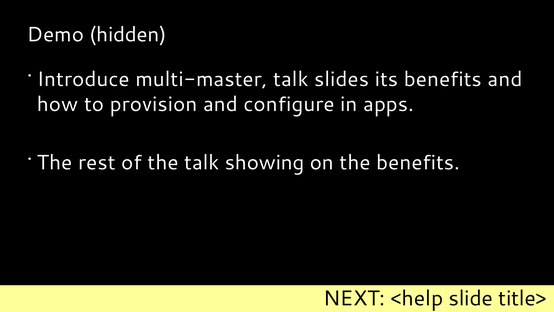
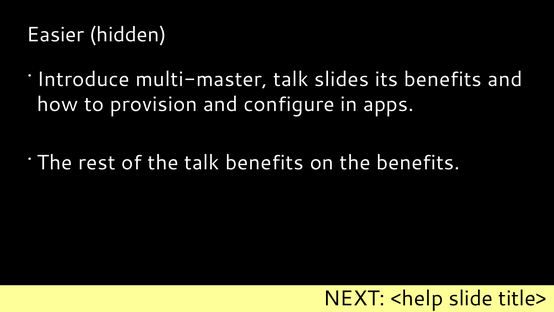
Demo: Demo -> Easier (55, 35)
talk showing: showing -> benefits (265, 162)
